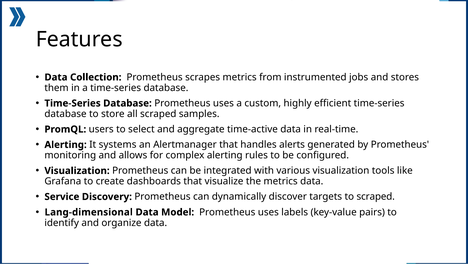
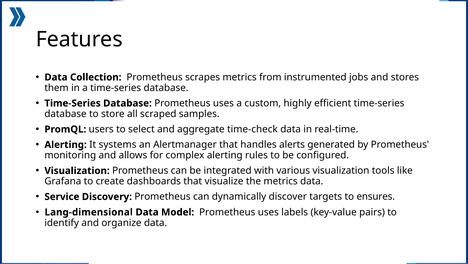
time-active: time-active -> time-check (252, 129)
to scraped: scraped -> ensures (376, 196)
